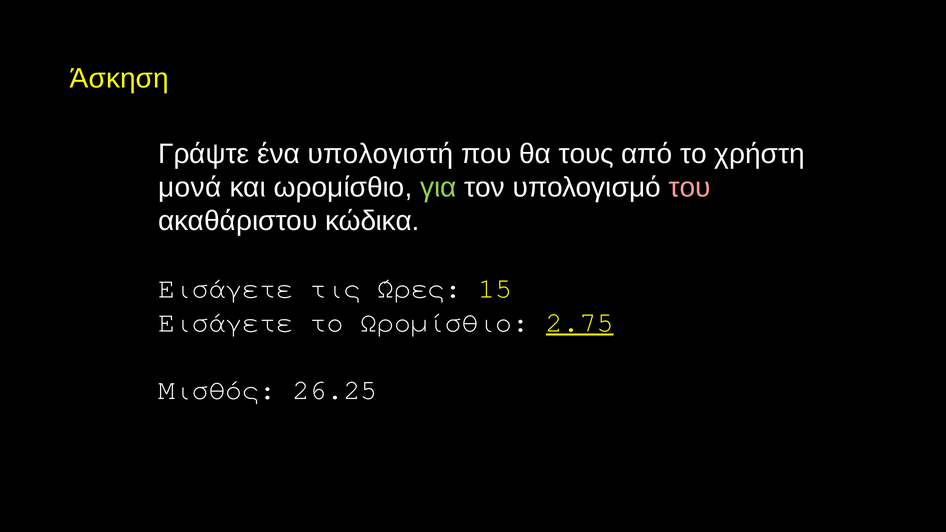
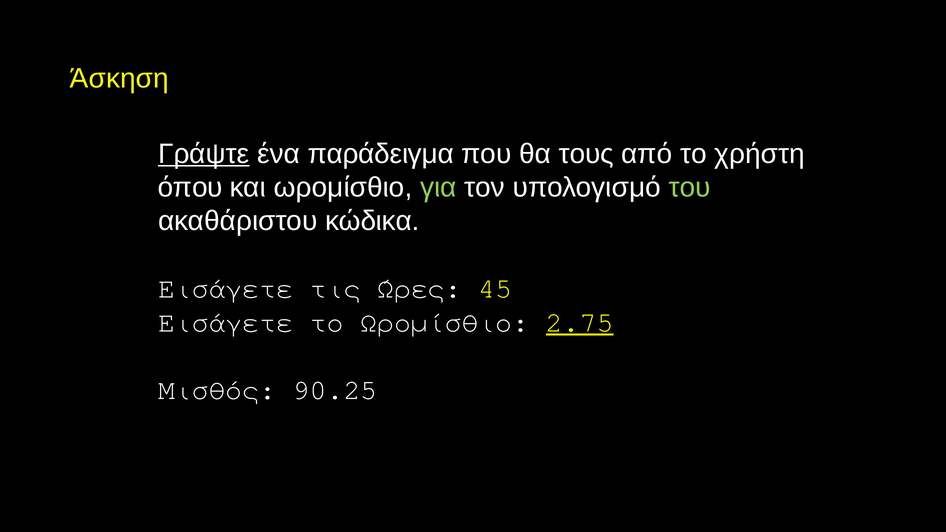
Γράψτε underline: none -> present (204, 154)
υπολογιστή: υπολογιστή -> παράδειγμα (381, 154)
μονά: μονά -> όπου (190, 188)
του colour: pink -> light green (690, 188)
15: 15 -> 45 (495, 289)
26.25: 26.25 -> 90.25 (335, 390)
